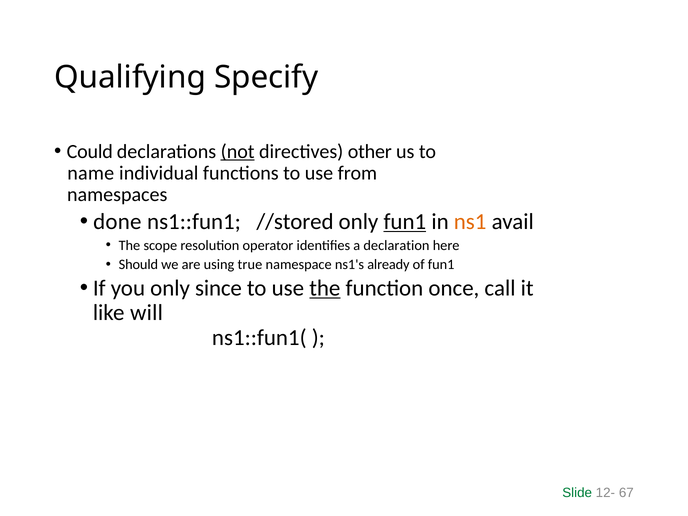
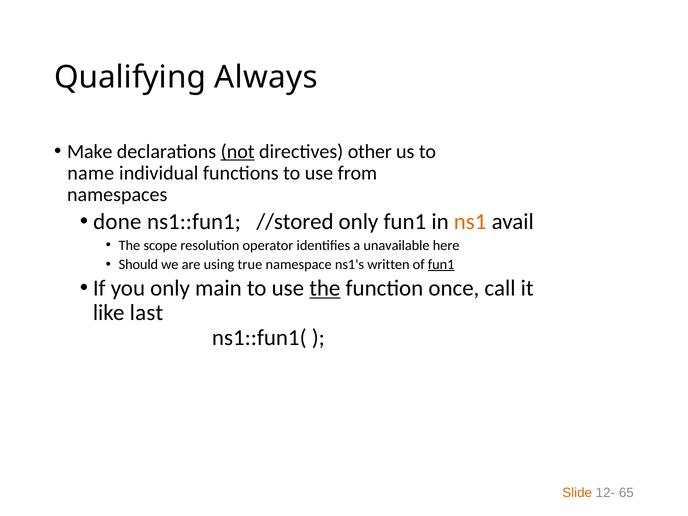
Specify: Specify -> Always (266, 77)
Could: Could -> Make (90, 152)
fun1 underline: present -> none (405, 222)
declaration: declaration -> unavailable (397, 245)
already: already -> written (388, 264)
fun1 underline: none -> present (441, 264)
since: since -> main (218, 288)
will: will -> last (146, 313)
Slide colour: green -> orange (577, 493)
67: 67 -> 65 (626, 493)
